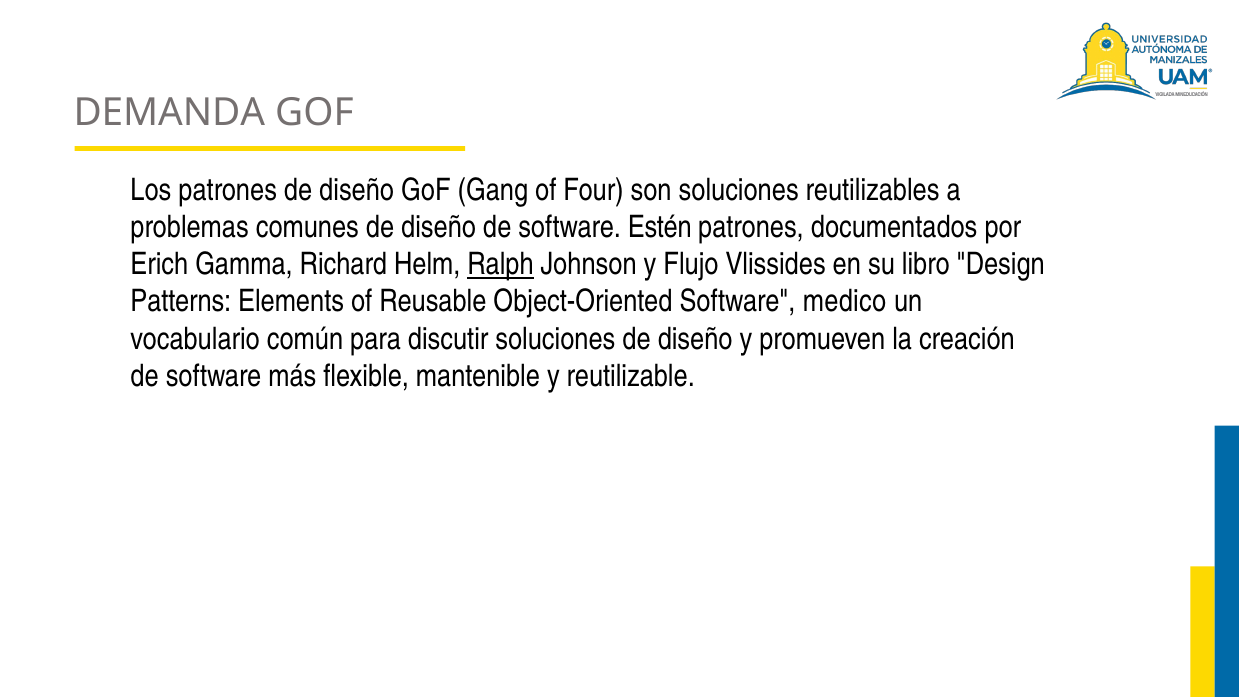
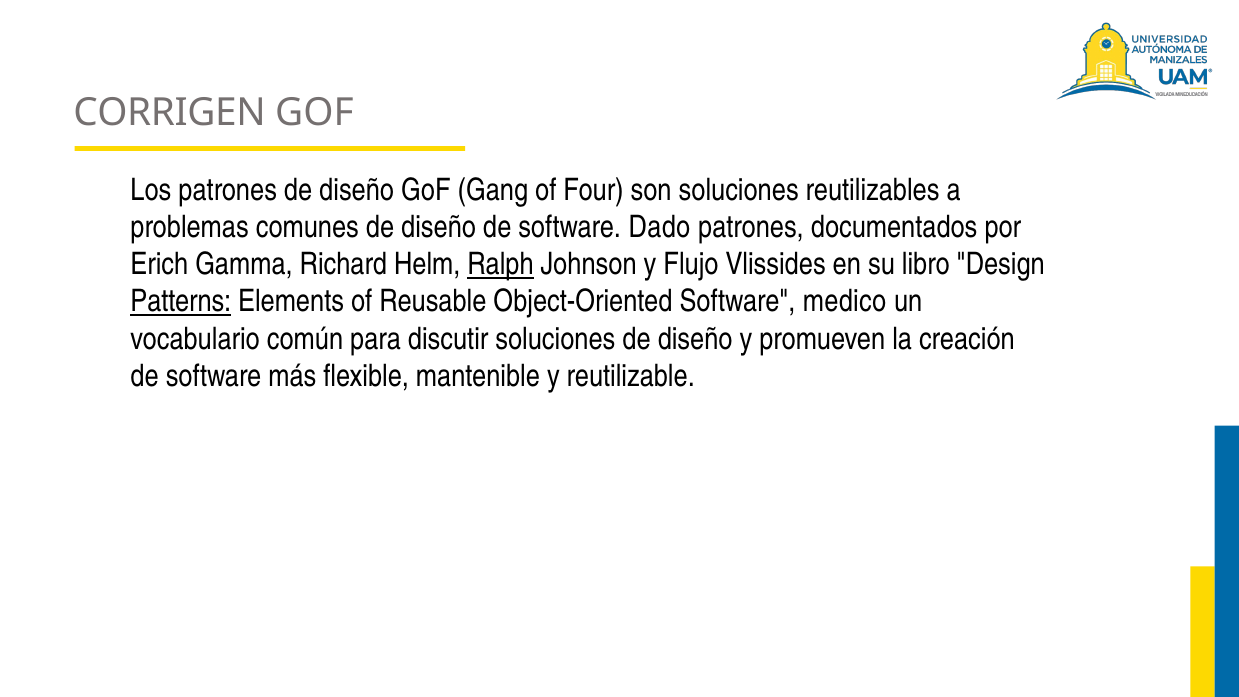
DEMANDA: DEMANDA -> CORRIGEN (169, 112)
Estén: Estén -> Dado (659, 227)
Patterns underline: none -> present (181, 302)
